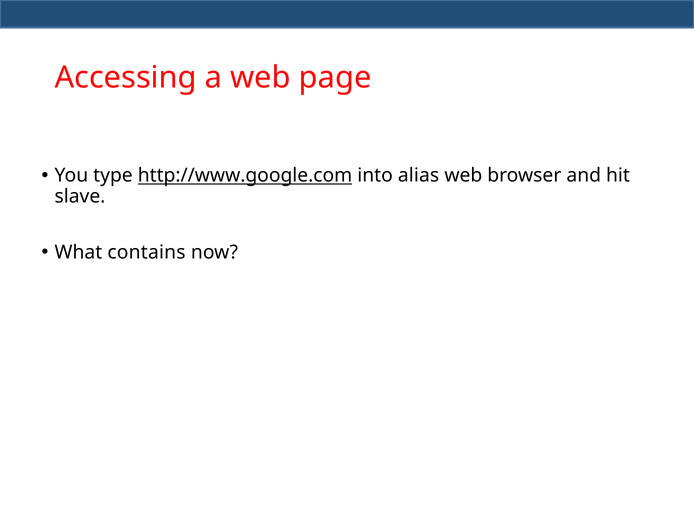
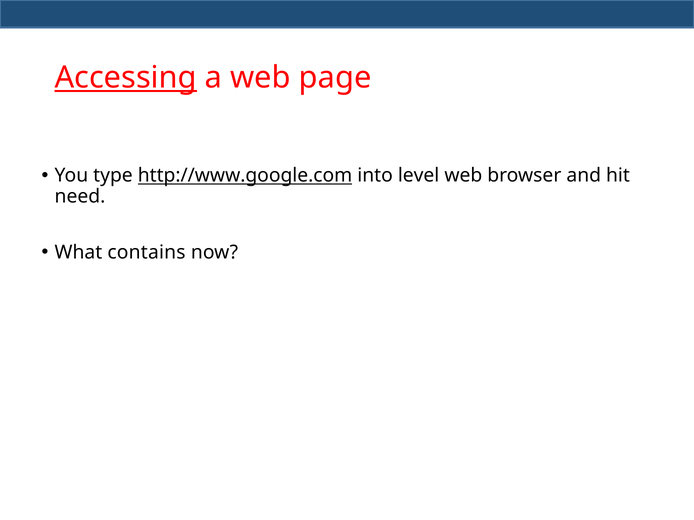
Accessing underline: none -> present (126, 78)
alias: alias -> level (419, 176)
slave: slave -> need (80, 197)
